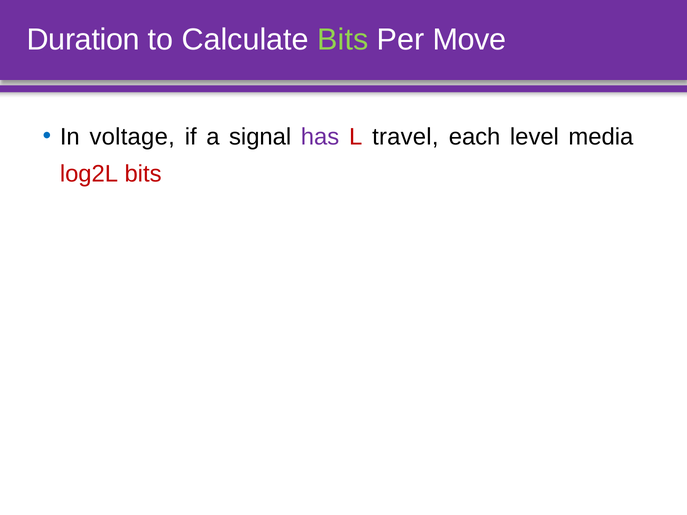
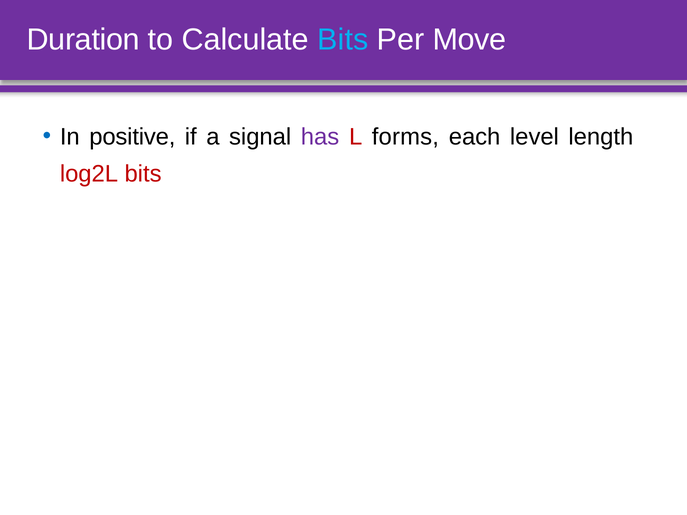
Bits colour: light green -> light blue (343, 40)
voltage: voltage -> positive (132, 137)
travel: travel -> forms (405, 137)
media: media -> length (601, 137)
